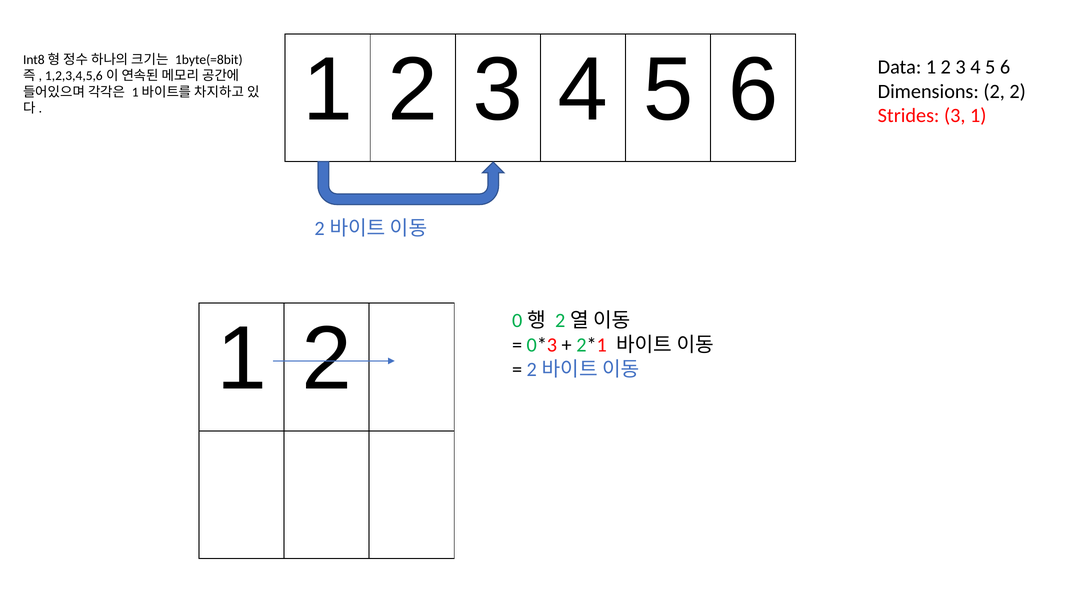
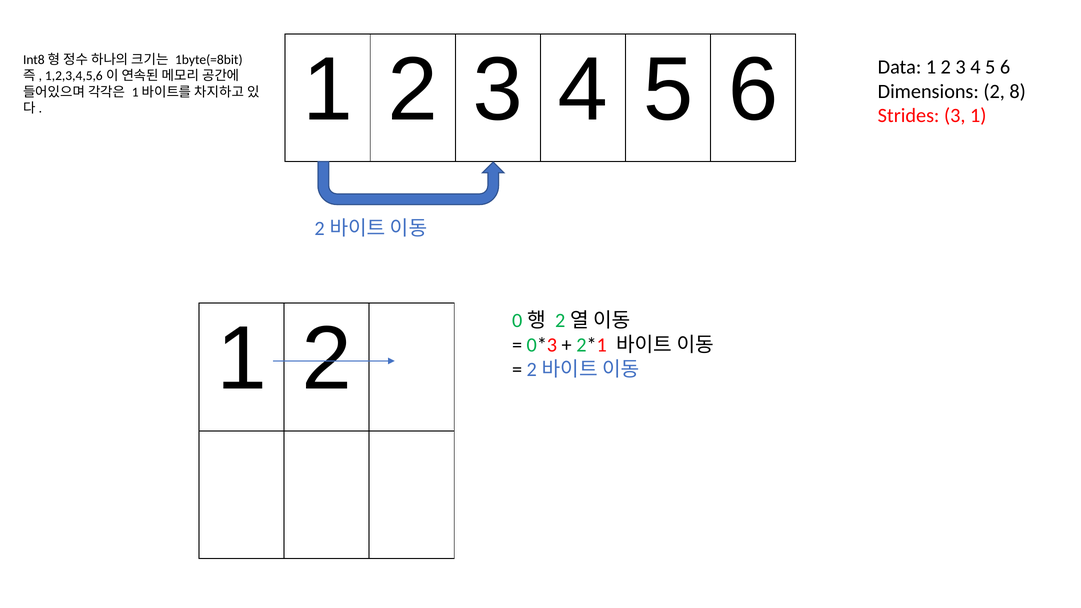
2 2: 2 -> 8 (1018, 91)
